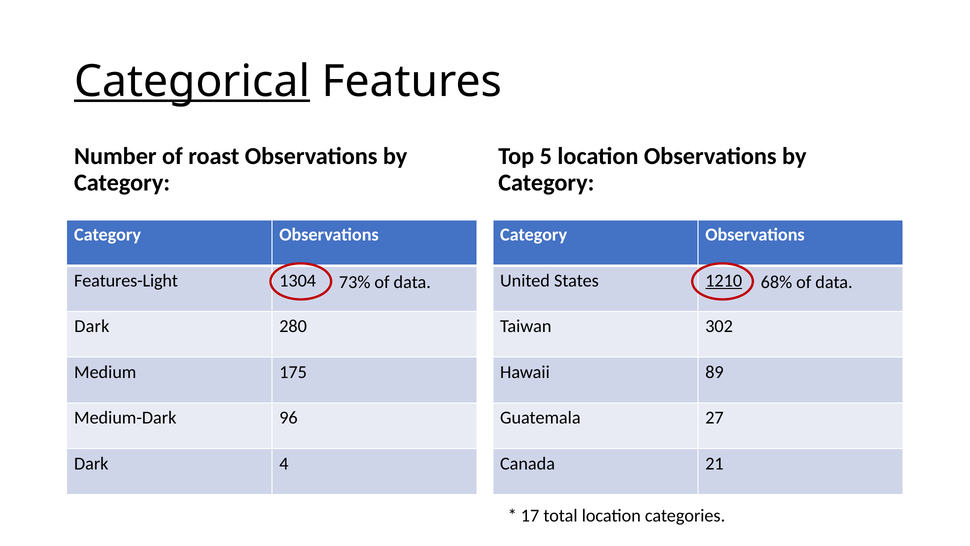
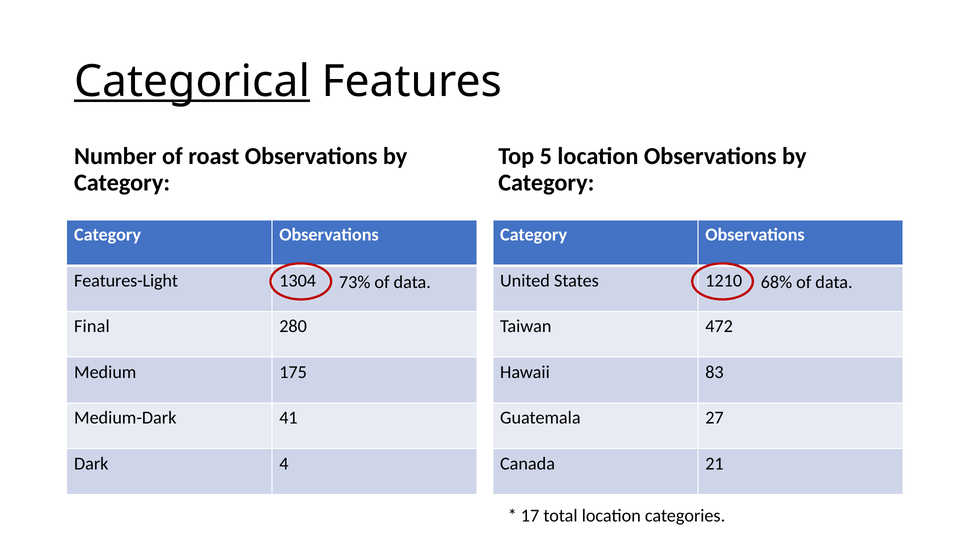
1210 underline: present -> none (724, 280)
Dark: Dark -> Final (92, 326)
302: 302 -> 472 (719, 326)
89: 89 -> 83 (714, 372)
96: 96 -> 41 (288, 418)
